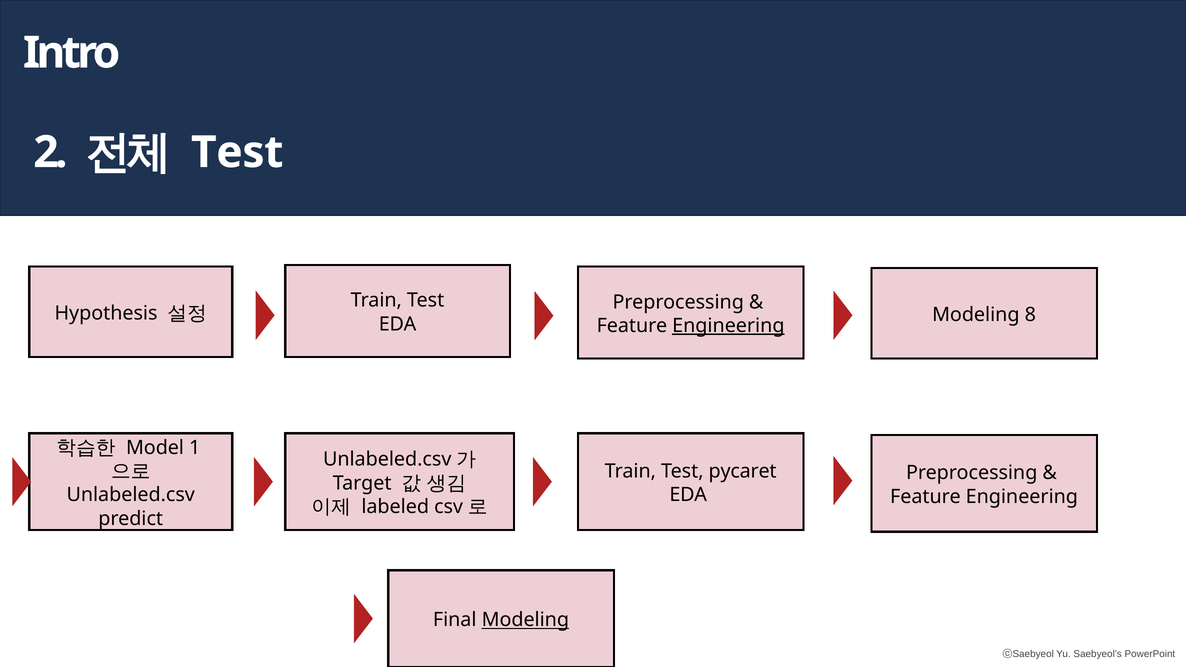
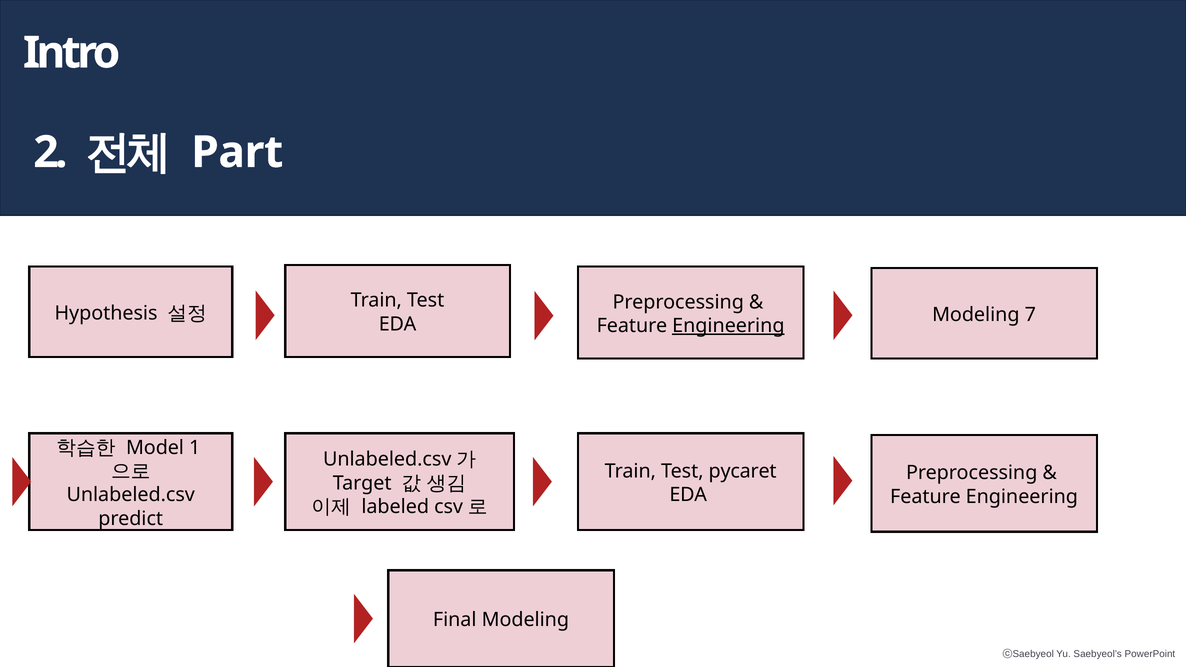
Test: Test -> Part (237, 152)
8: 8 -> 7 (1030, 315)
Modeling underline: present -> none (525, 620)
